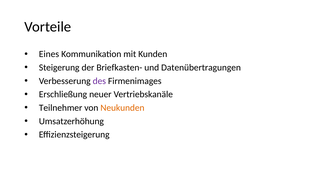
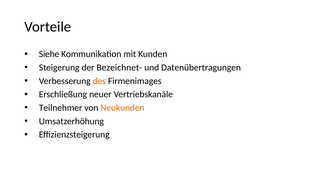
Eines: Eines -> Siehe (49, 54)
Briefkasten-: Briefkasten- -> Bezeichnet- (119, 68)
des colour: purple -> orange (99, 81)
